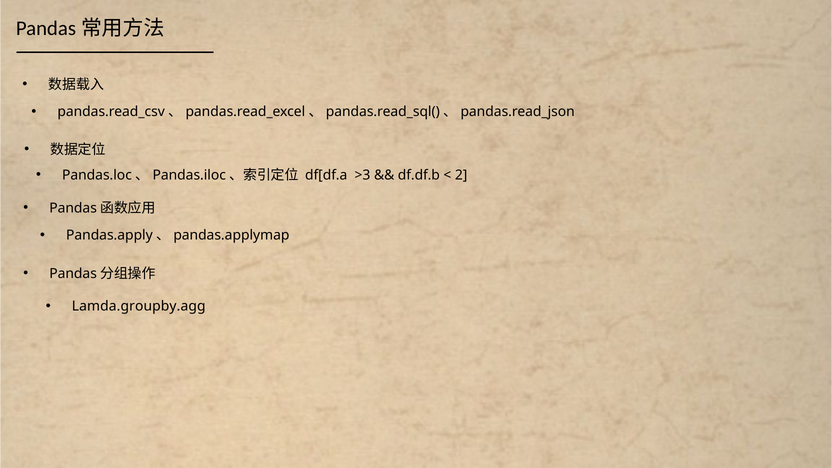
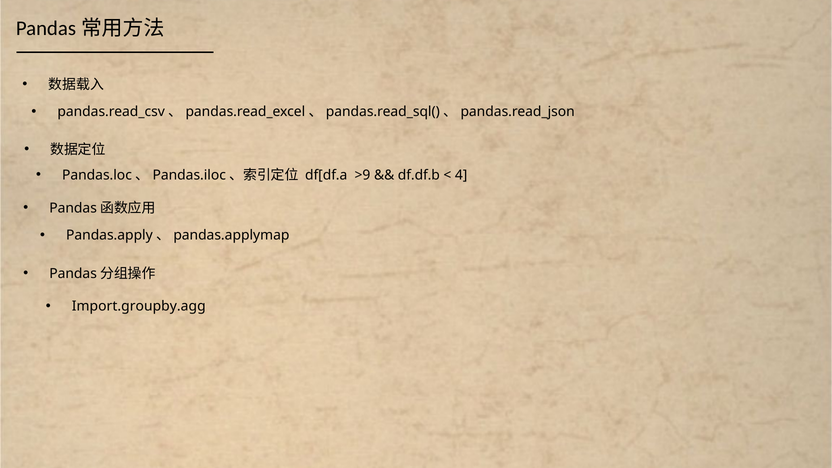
>3: >3 -> >9 (362, 175)
2: 2 -> 4 (461, 175)
Lamda.groupby.agg: Lamda.groupby.agg -> Import.groupby.agg (139, 306)
